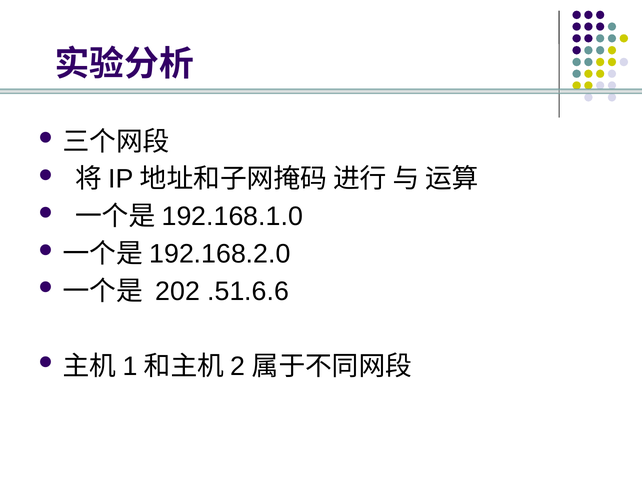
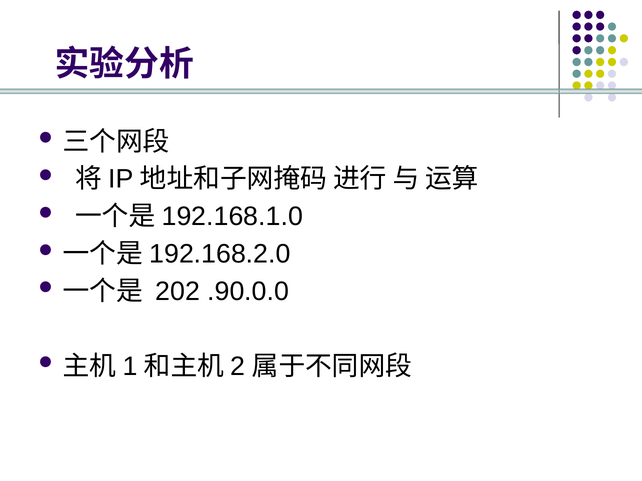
.51.6.6: .51.6.6 -> .90.0.0 (248, 292)
